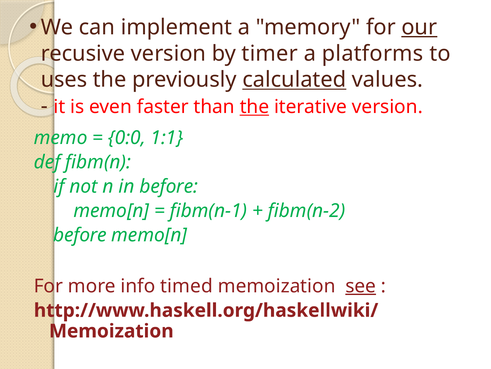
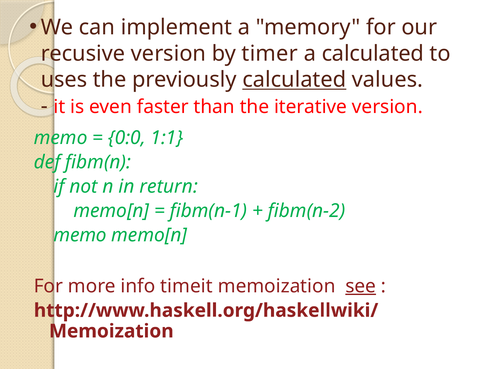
our underline: present -> none (419, 27)
a platforms: platforms -> calculated (373, 53)
the underline: present -> none (254, 107)
in before: before -> return (169, 186)
before: before -> memo (80, 235)
timed: timed -> timeit (187, 286)
